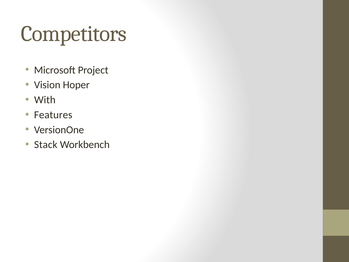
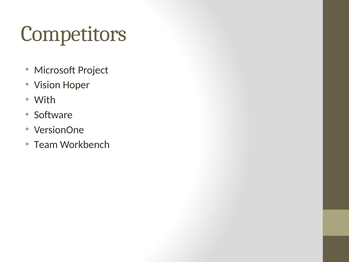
Features: Features -> Software (53, 115)
Stack: Stack -> Team (46, 145)
